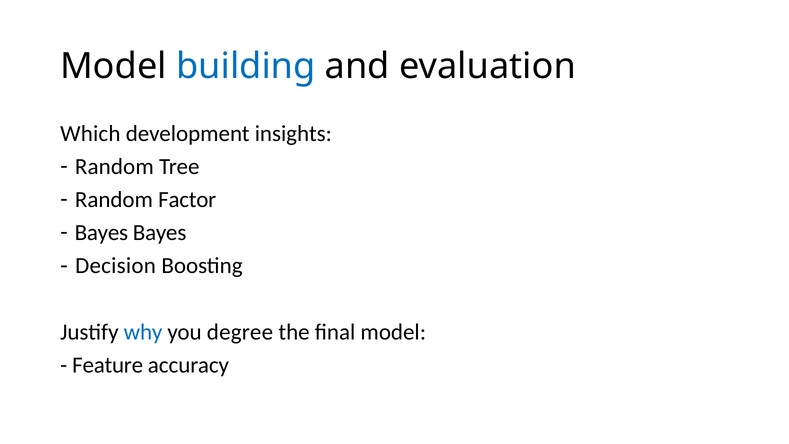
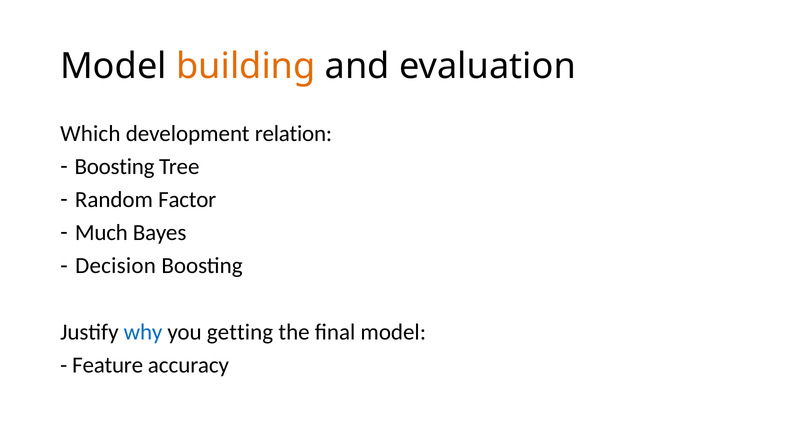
building colour: blue -> orange (246, 66)
insights: insights -> relation (293, 133)
Random: Random -> Boosting (115, 166)
Bayes: Bayes -> Much (101, 233)
degree: degree -> getting (240, 332)
